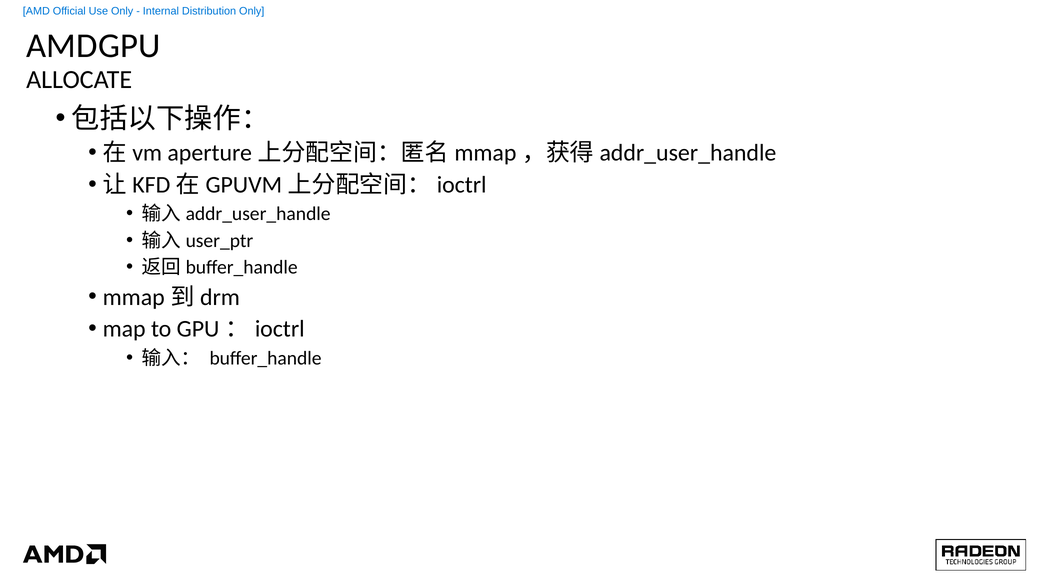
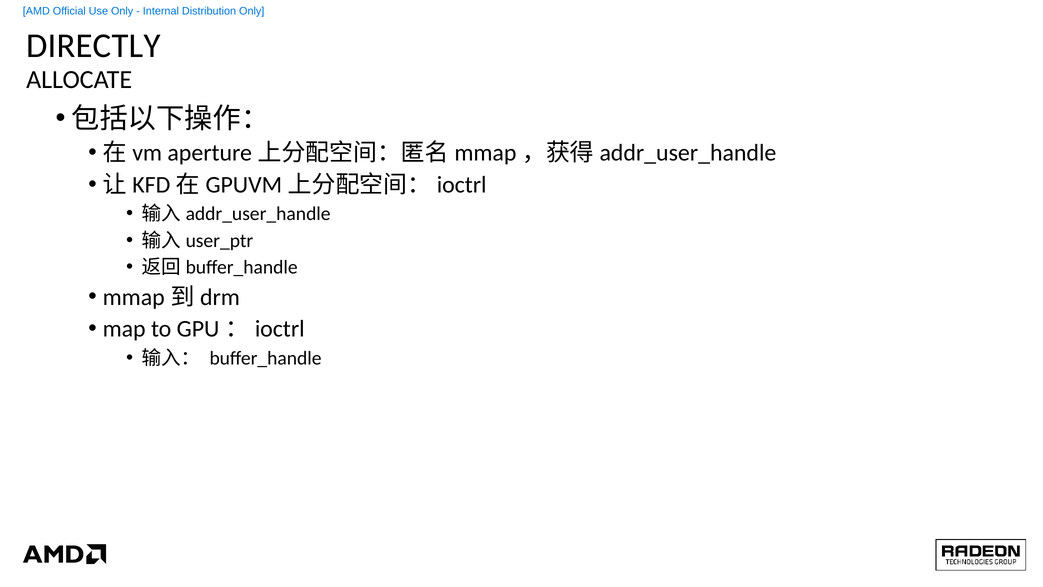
AMDGPU: AMDGPU -> DIRECTLY (93, 46)
